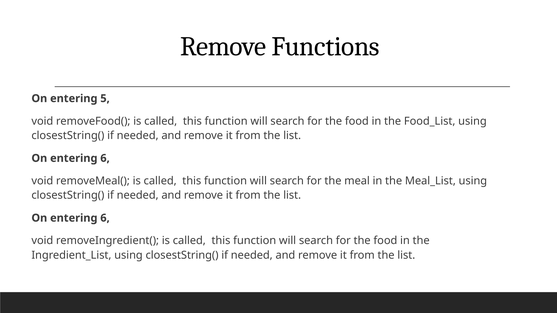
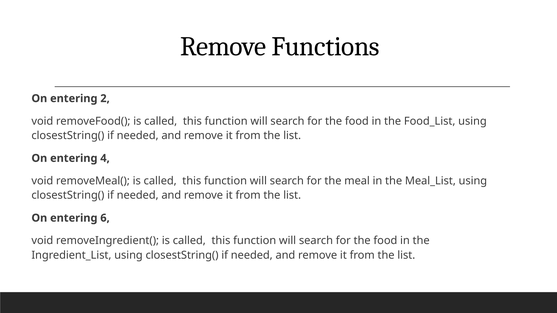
5: 5 -> 2 (105, 99)
6: 6 -> 4 (105, 158)
